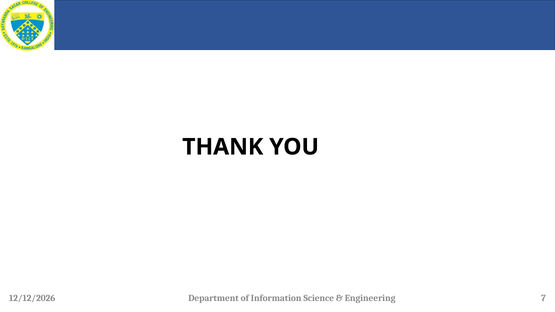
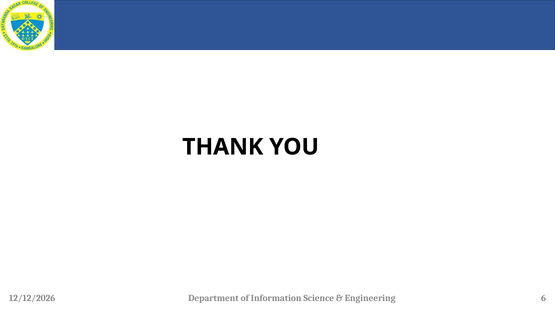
7: 7 -> 6 (544, 298)
